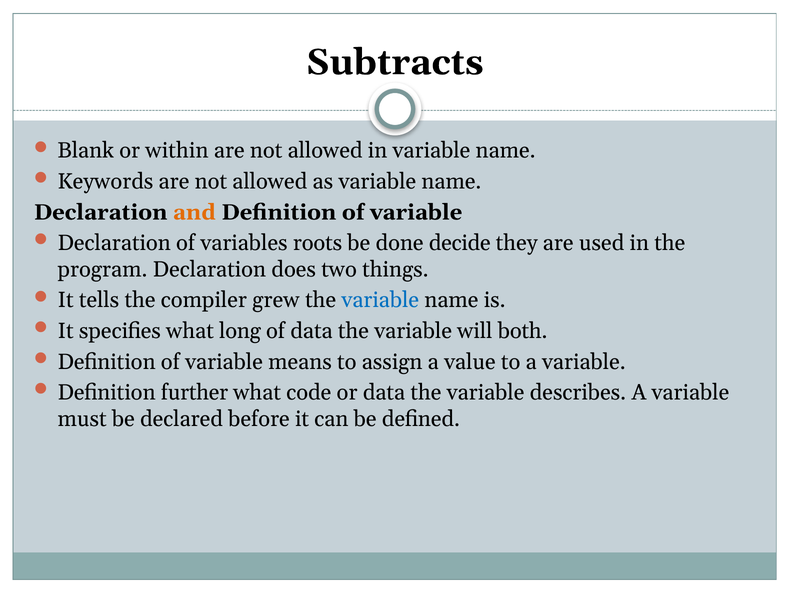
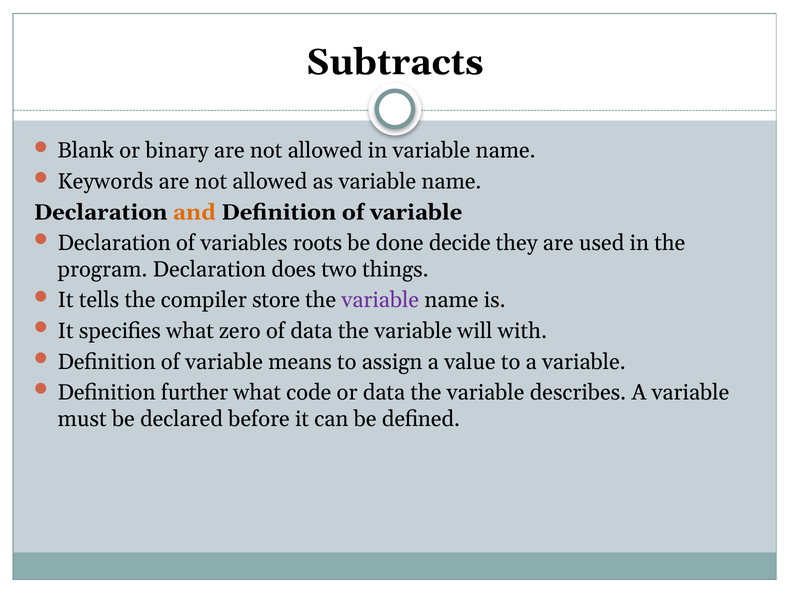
within: within -> binary (177, 151)
grew: grew -> store (276, 300)
variable colour: blue -> purple (380, 300)
long: long -> zero (240, 331)
both: both -> with (522, 331)
